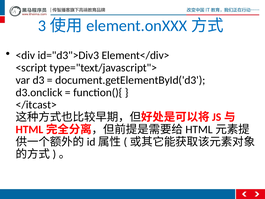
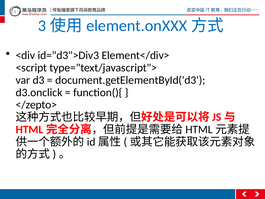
</itcast>: </itcast> -> </zepto> (36, 105)
